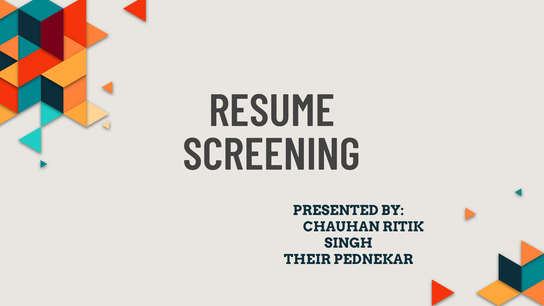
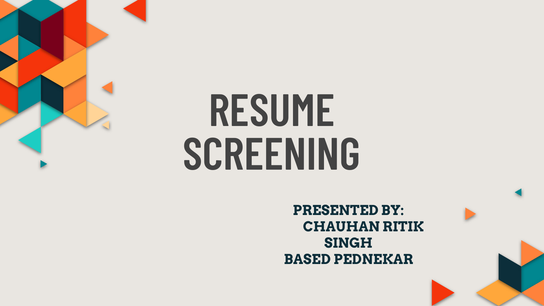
THEIR: THEIR -> BASED (307, 260)
